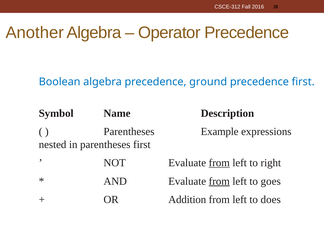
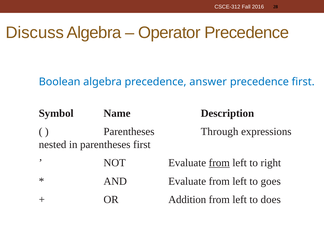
Another: Another -> Discuss (35, 33)
ground: ground -> answer (208, 82)
Example: Example -> Through (220, 132)
from underline: present -> none (219, 181)
